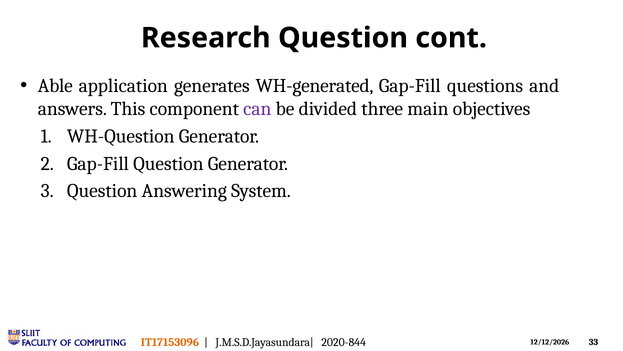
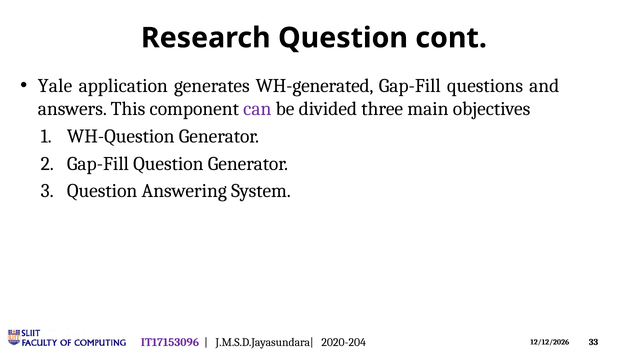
Able: Able -> Yale (55, 86)
IT17153096 colour: orange -> purple (170, 342)
2020-844: 2020-844 -> 2020-204 (344, 342)
